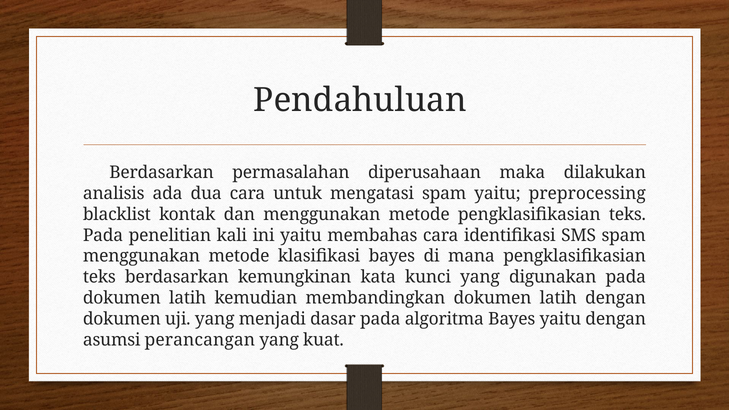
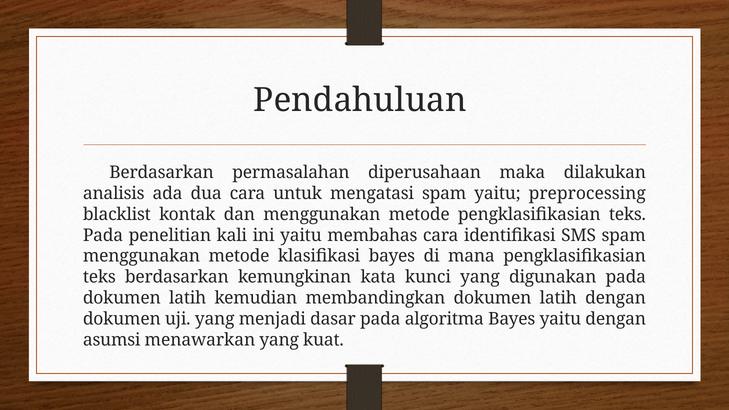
perancangan: perancangan -> menawarkan (200, 340)
